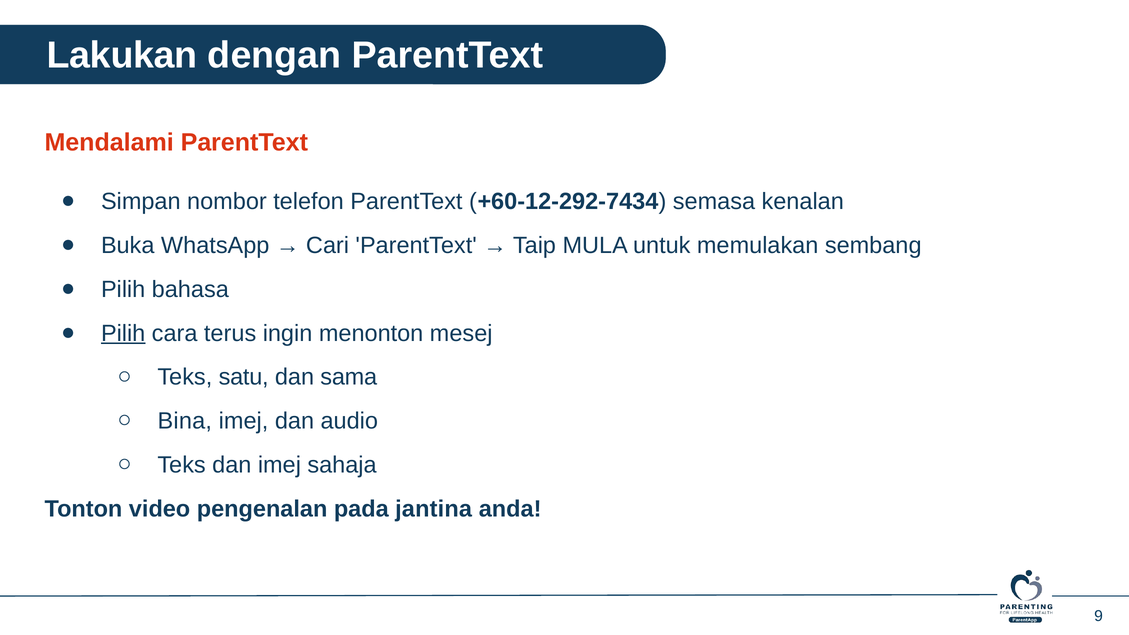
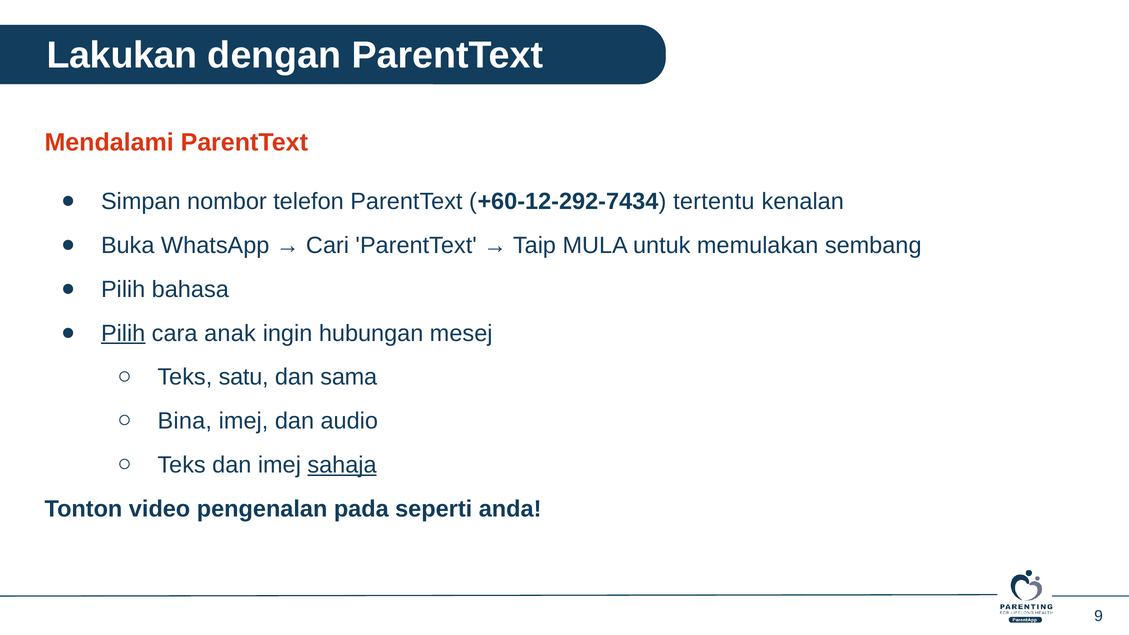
semasa: semasa -> tertentu (714, 202)
terus: terus -> anak (230, 333)
menonton: menonton -> hubungan (371, 333)
sahaja underline: none -> present (342, 465)
jantina: jantina -> seperti (434, 509)
